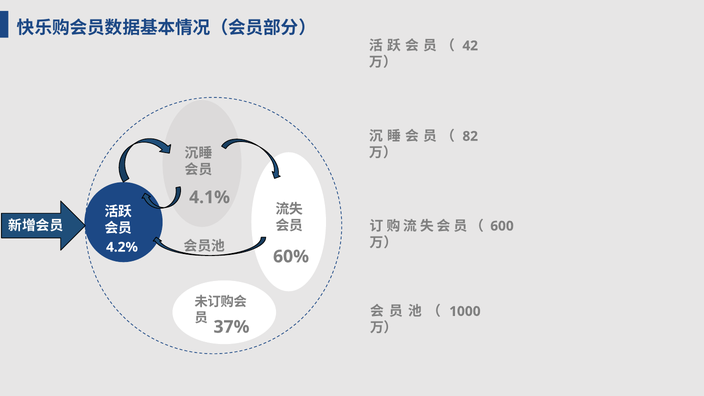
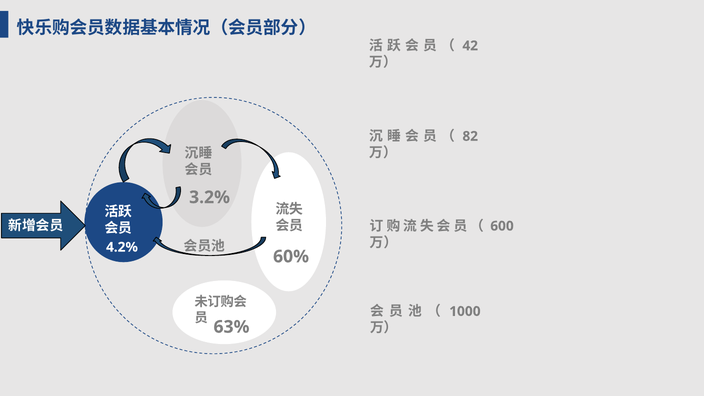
4.1%: 4.1% -> 3.2% (210, 197)
37%: 37% -> 63% (231, 327)
